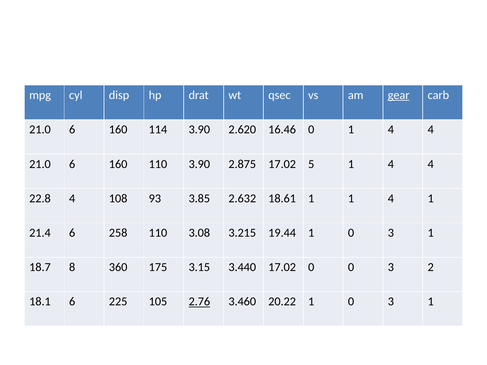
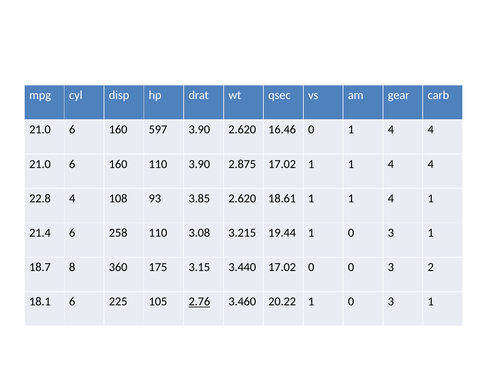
gear underline: present -> none (399, 95)
114: 114 -> 597 (158, 130)
17.02 5: 5 -> 1 (311, 164)
3.85 2.632: 2.632 -> 2.620 (242, 199)
